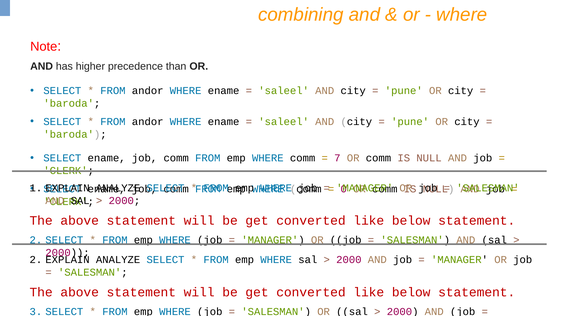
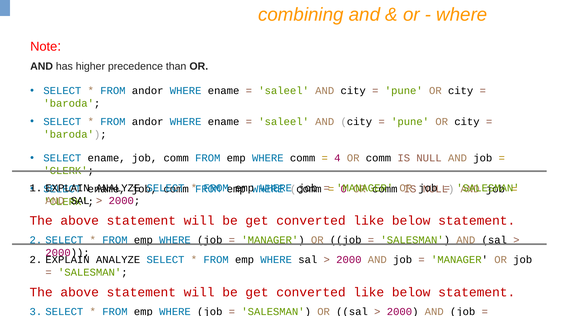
7: 7 -> 4 (337, 158)
